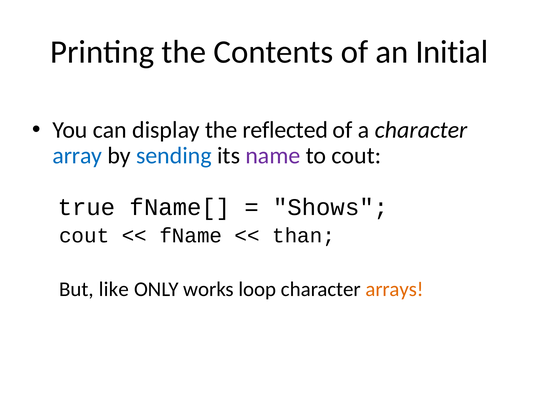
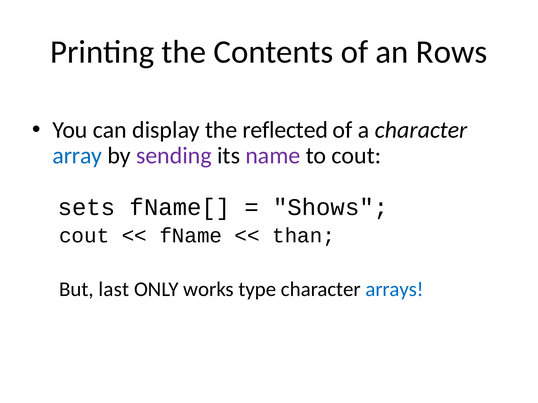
Initial: Initial -> Rows (452, 52)
sending colour: blue -> purple (174, 156)
true: true -> sets (87, 207)
like: like -> last (114, 290)
loop: loop -> type (257, 290)
arrays colour: orange -> blue (395, 290)
